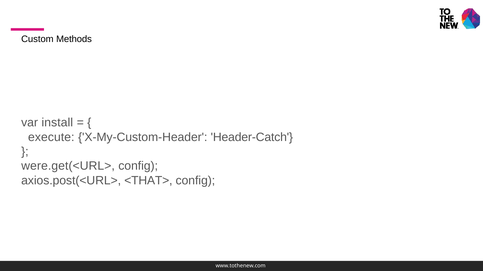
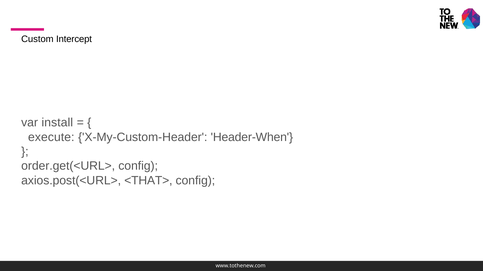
Methods: Methods -> Intercept (74, 39)
Header-Catch: Header-Catch -> Header-When (252, 137)
were.get(<URL>: were.get(<URL> -> order.get(<URL> (68, 166)
